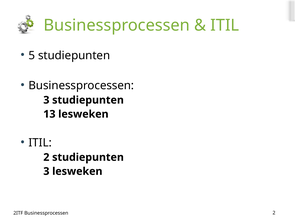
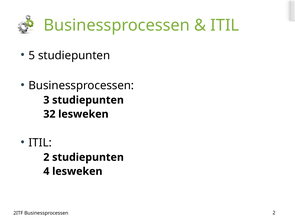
13: 13 -> 32 (49, 114)
3: 3 -> 4 (46, 171)
